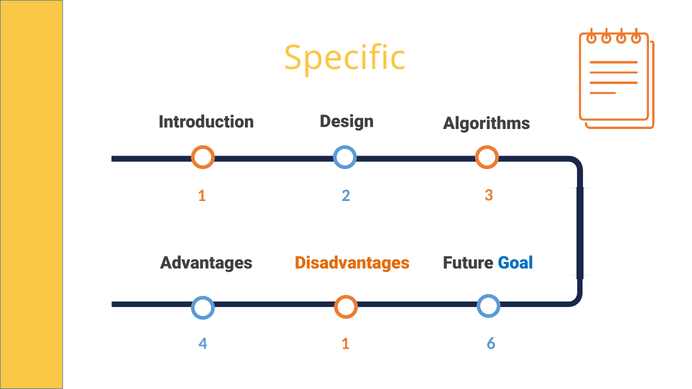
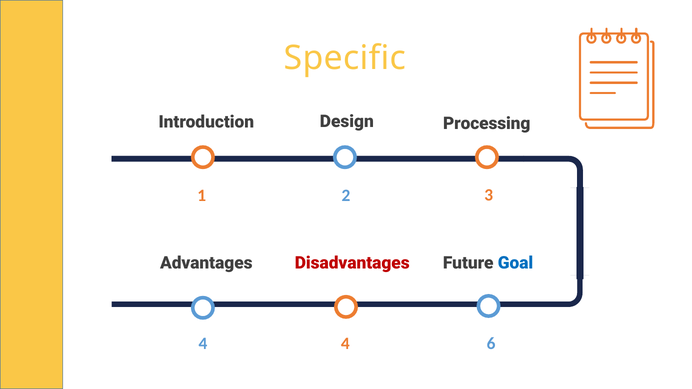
Algorithms: Algorithms -> Processing (487, 124)
Disadvantages colour: orange -> red (352, 263)
4 1: 1 -> 4 (345, 344)
